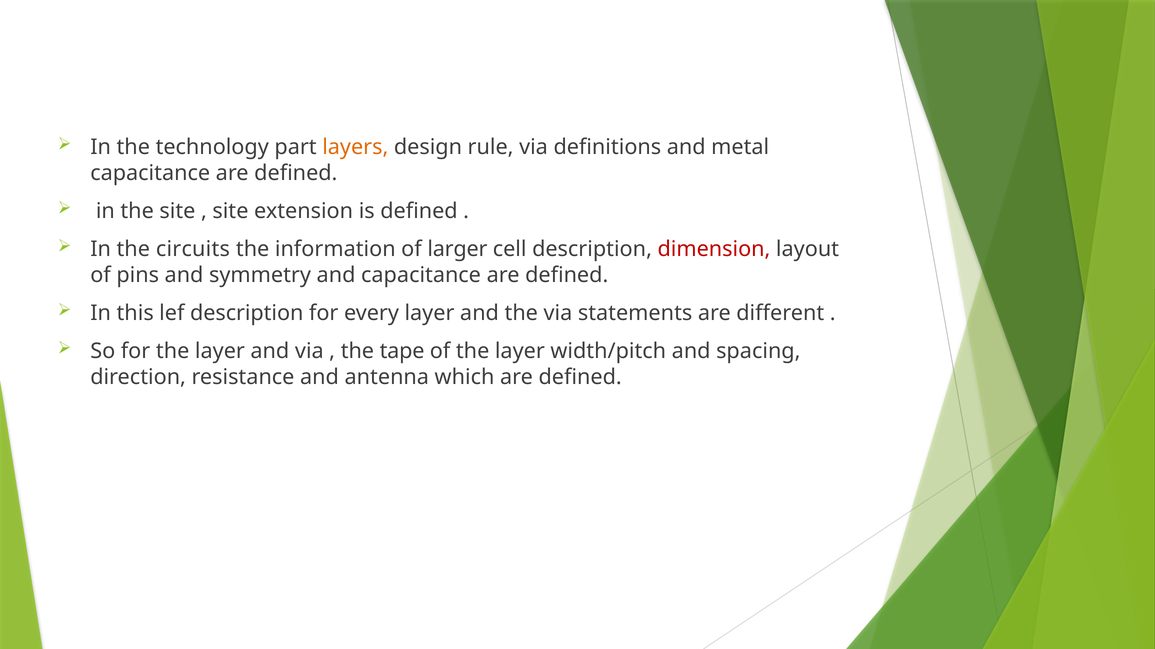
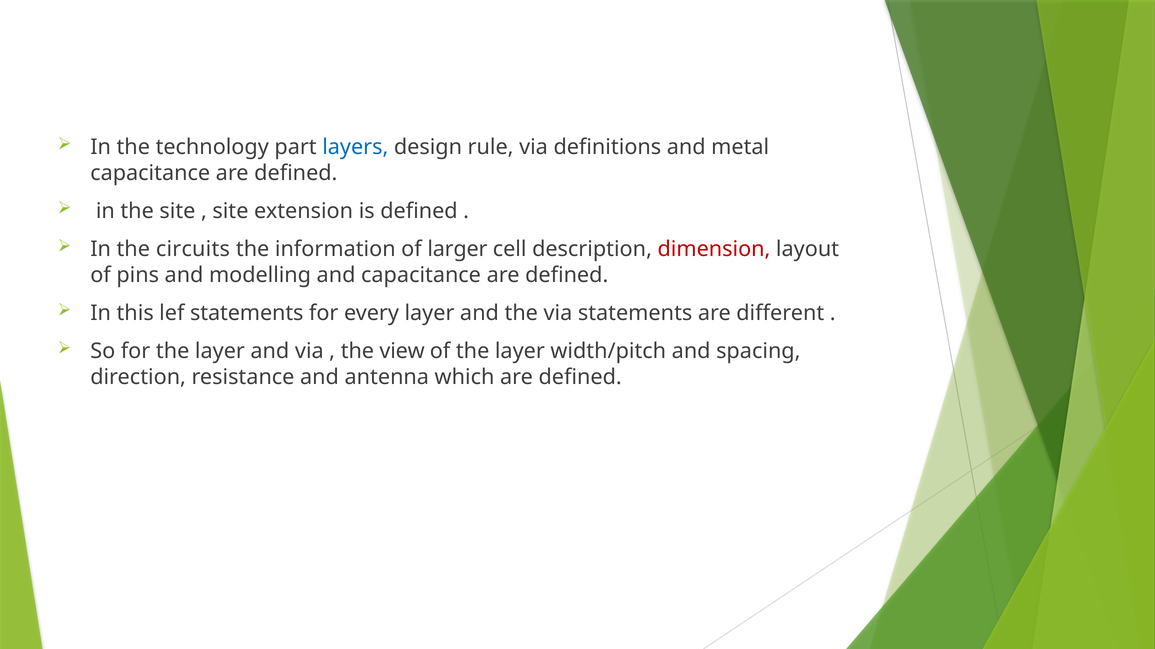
layers colour: orange -> blue (355, 148)
symmetry: symmetry -> modelling (260, 276)
lef description: description -> statements (247, 314)
tape: tape -> view (402, 352)
